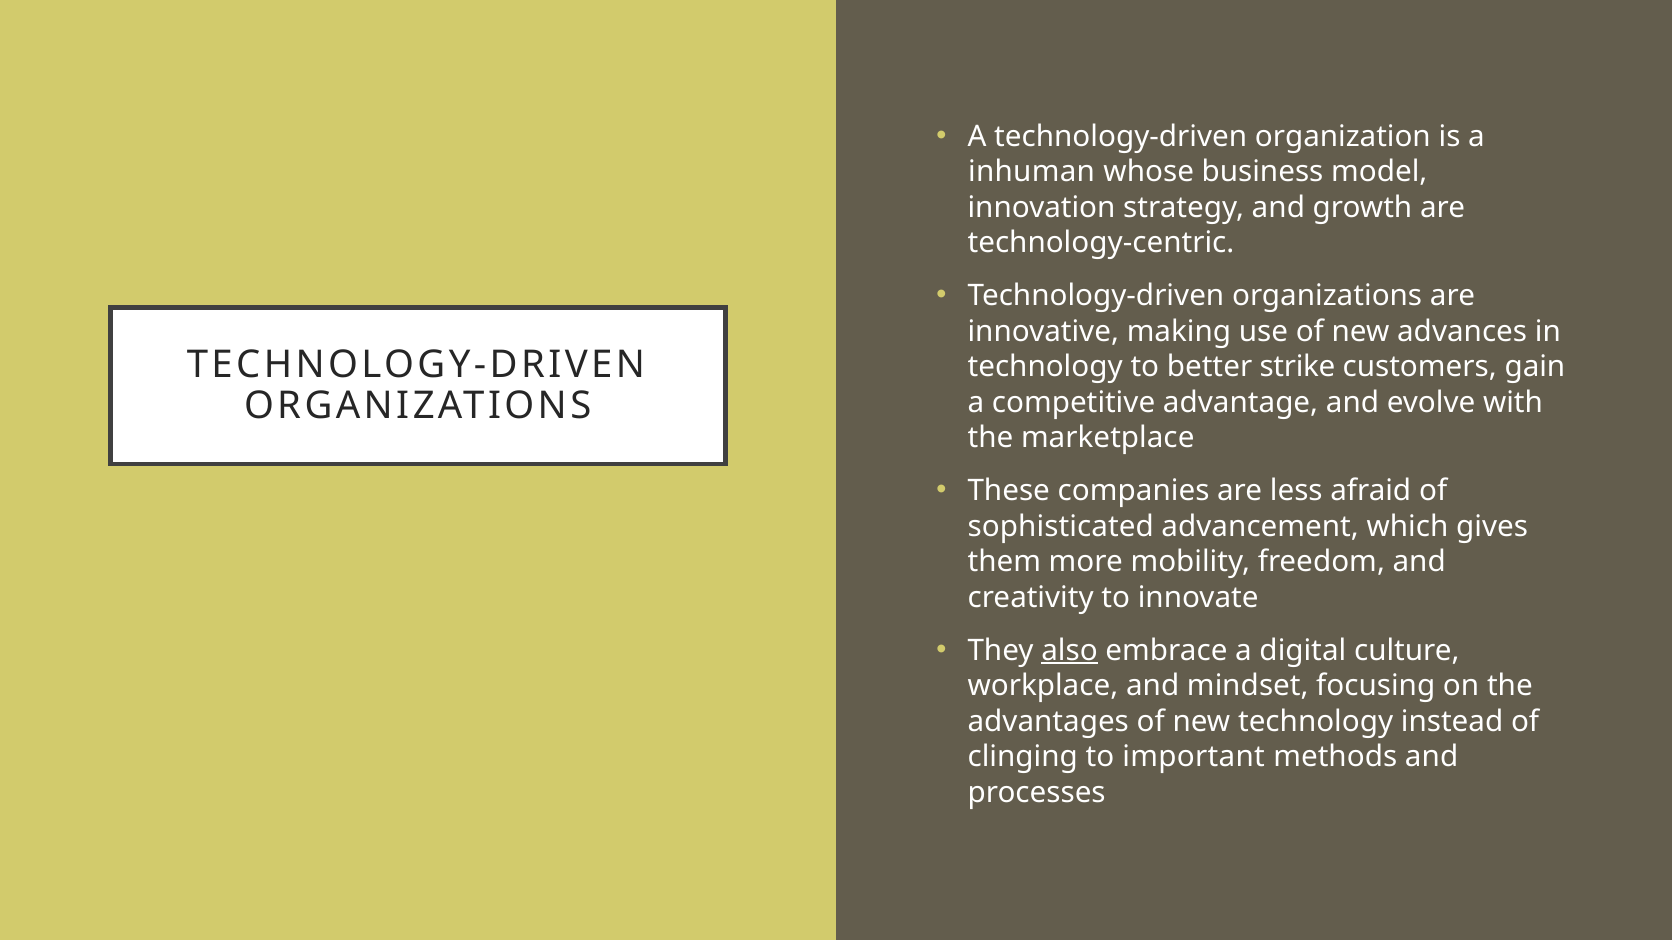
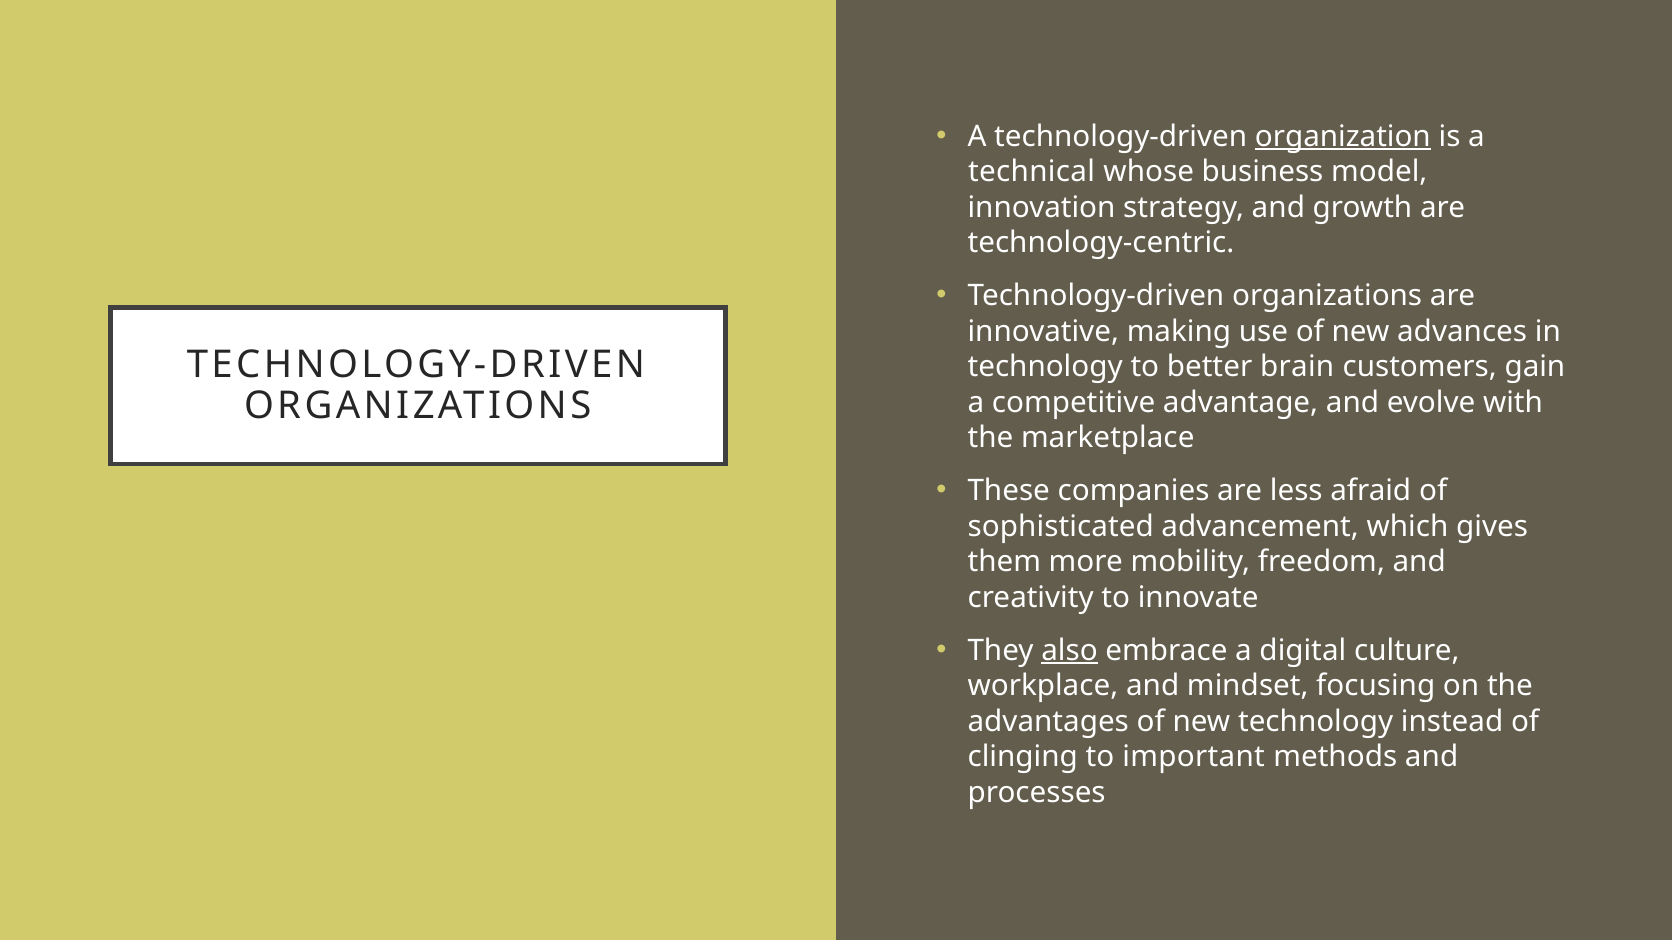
organization underline: none -> present (1343, 136)
inhuman: inhuman -> technical (1032, 172)
strike: strike -> brain (1297, 367)
